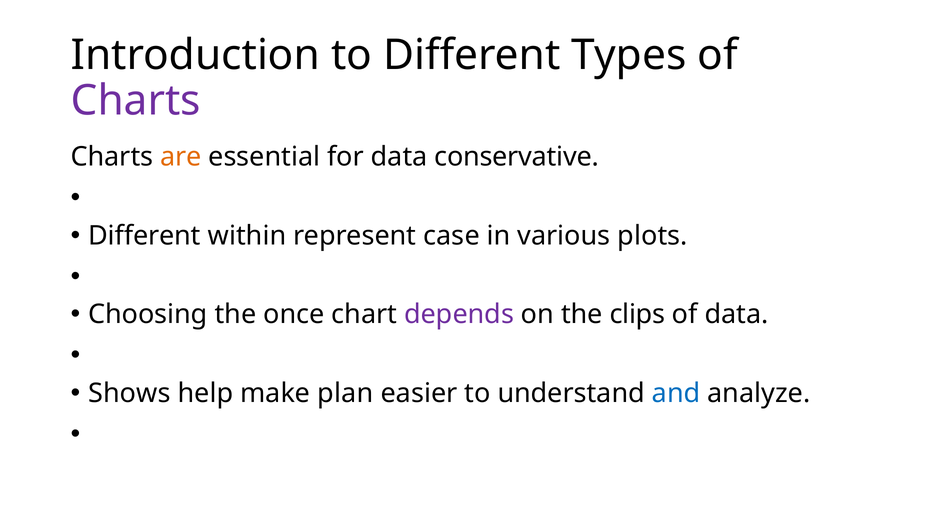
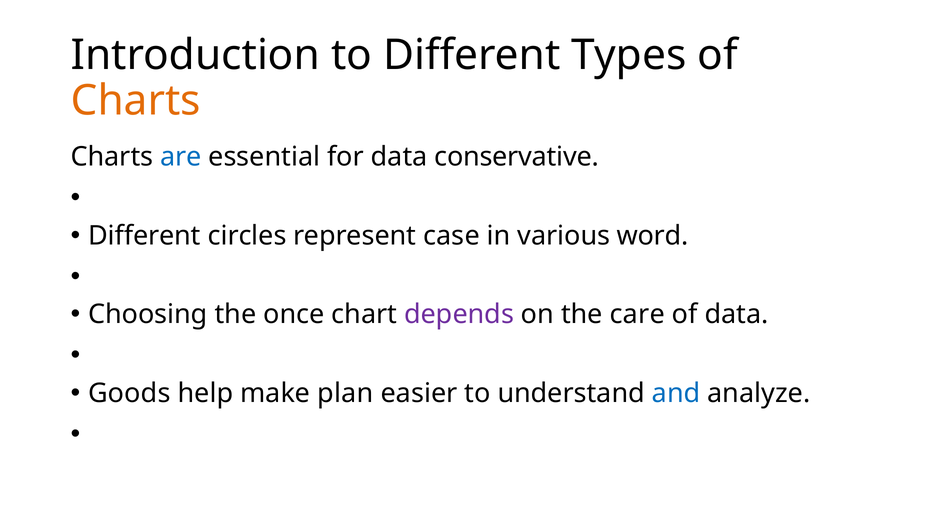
Charts colour: purple -> orange (136, 101)
are colour: orange -> blue (181, 157)
within: within -> circles (247, 235)
plots: plots -> word (653, 235)
clips: clips -> care (637, 314)
Shows: Shows -> Goods (129, 393)
